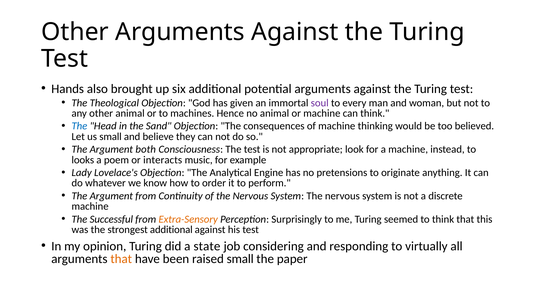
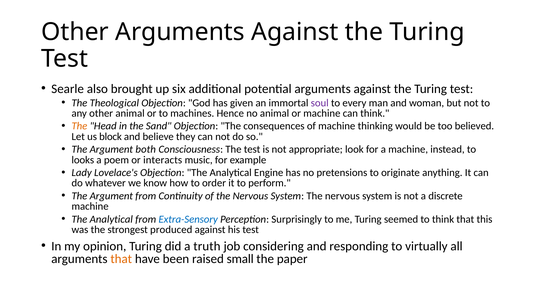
Hands: Hands -> Searle (68, 89)
The colour: blue -> orange (79, 126)
us small: small -> block (111, 136)
Successful: Successful -> Analytical (111, 219)
Extra-Sensory colour: orange -> blue (188, 219)
strongest additional: additional -> produced (171, 230)
state: state -> truth (207, 246)
